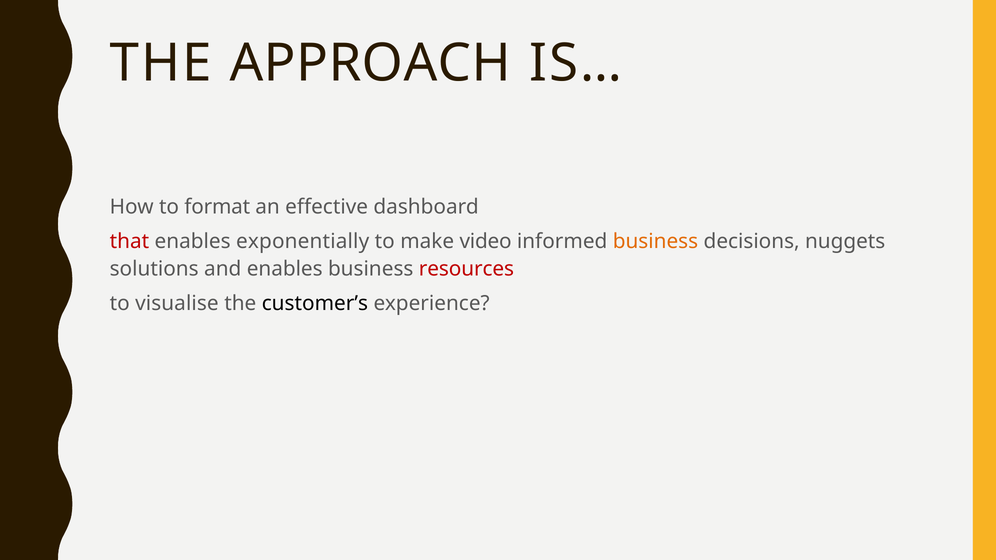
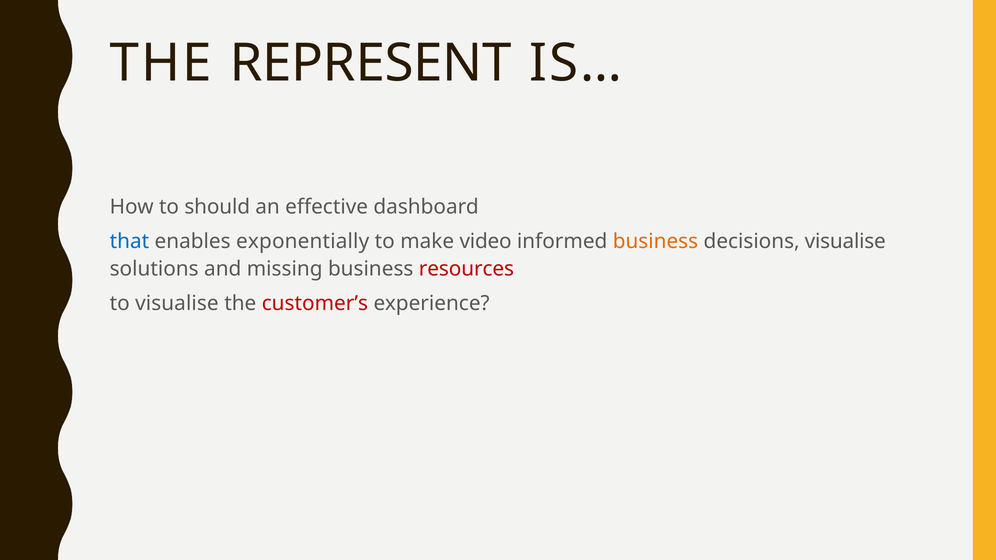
APPROACH: APPROACH -> REPRESENT (371, 63)
format: format -> should (217, 207)
that colour: red -> blue (129, 242)
decisions nuggets: nuggets -> visualise (845, 242)
and enables: enables -> missing (285, 269)
customer’s colour: black -> red (315, 304)
